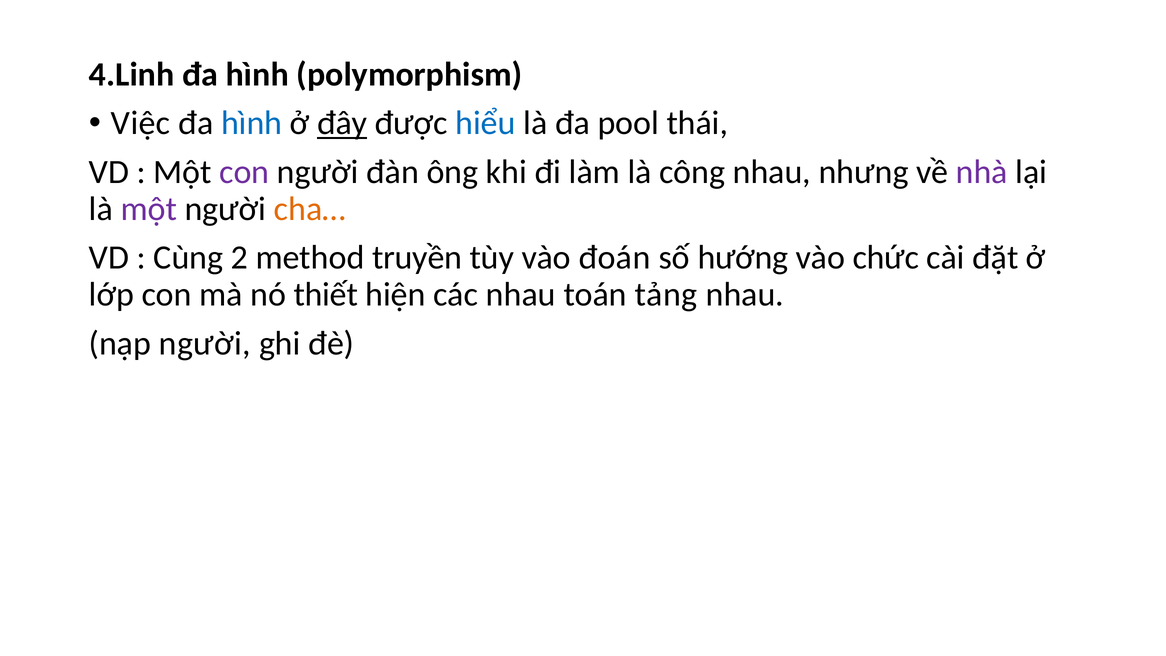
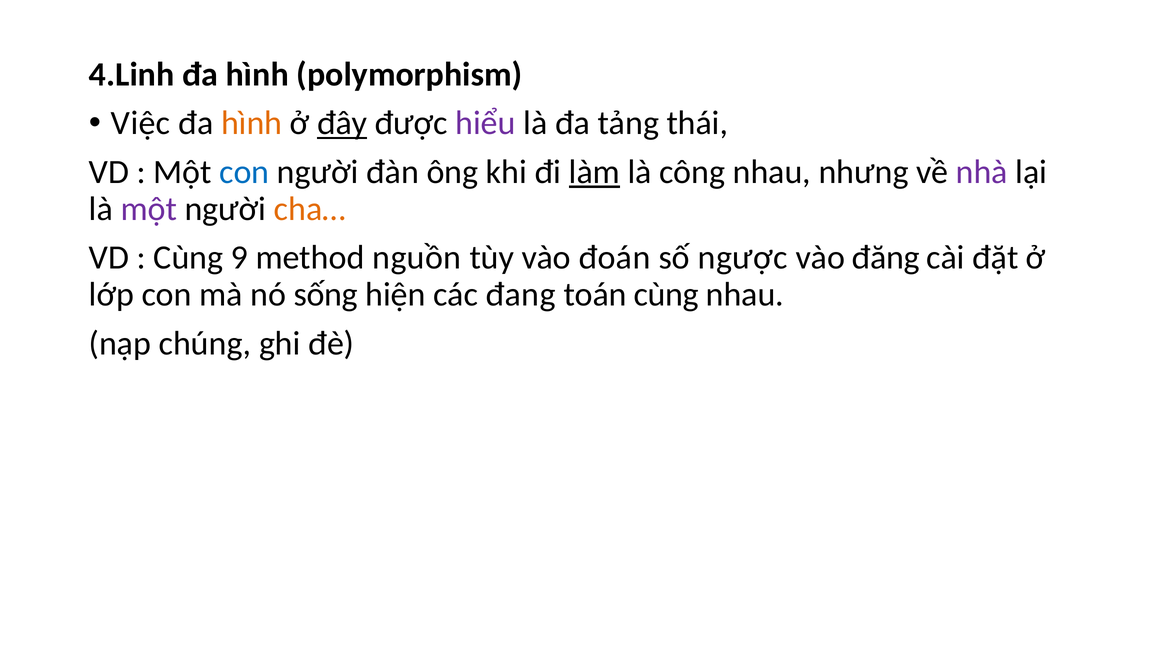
hình colour: blue -> orange (252, 123)
hiểu colour: blue -> purple (485, 123)
pool: pool -> tảng (628, 123)
con colour: purple -> blue (244, 172)
làm underline: none -> present (594, 172)
2: 2 -> 9 (239, 258)
truyền: truyền -> nguồn (417, 258)
hướng: hướng -> ngược (743, 258)
chức: chức -> đăng (886, 258)
thiết: thiết -> sống (326, 294)
các nhau: nhau -> đang (521, 294)
toán tảng: tảng -> cùng (666, 294)
nạp người: người -> chúng (205, 343)
